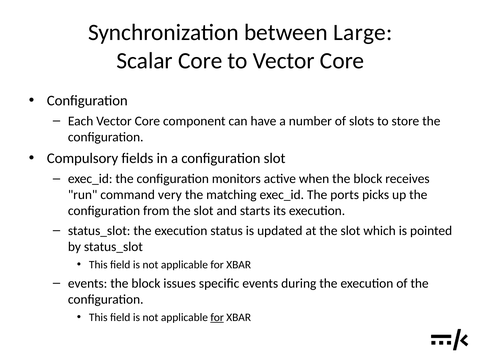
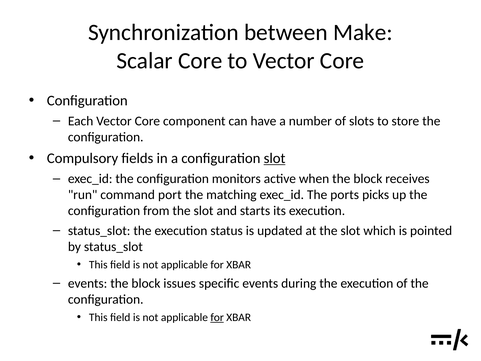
Large: Large -> Make (363, 33)
slot underline: none -> present (275, 158)
very: very -> port (170, 195)
